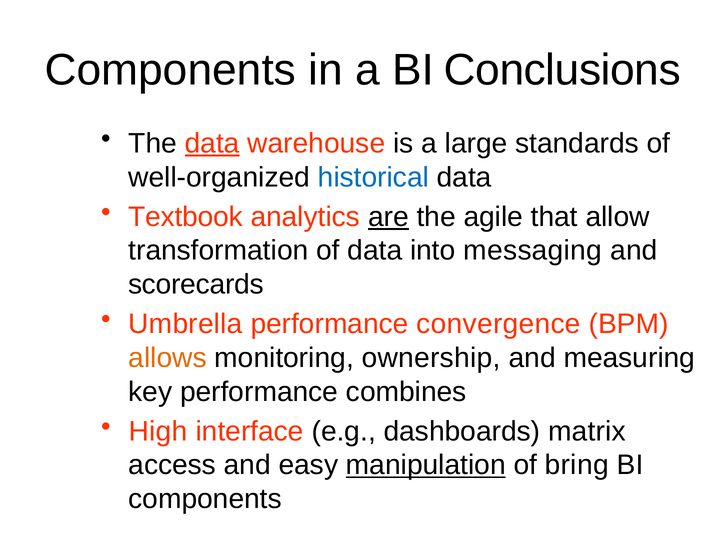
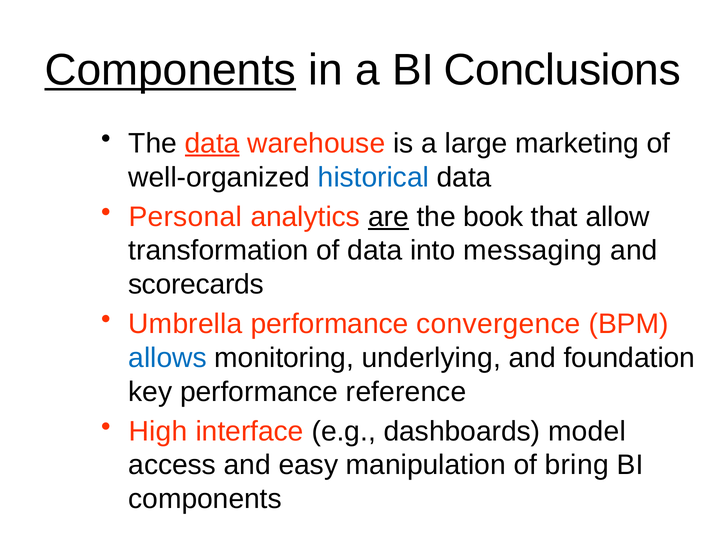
Components underline: none -> present (170, 70)
standards: standards -> marketing (577, 144)
Textbook: Textbook -> Personal (185, 217)
agile: agile -> book (493, 217)
allows colour: orange -> blue (168, 358)
ownership: ownership -> underlying (431, 358)
measuring: measuring -> foundation (629, 358)
combines: combines -> reference (406, 392)
matrix: matrix -> model (587, 432)
manipulation underline: present -> none (426, 466)
